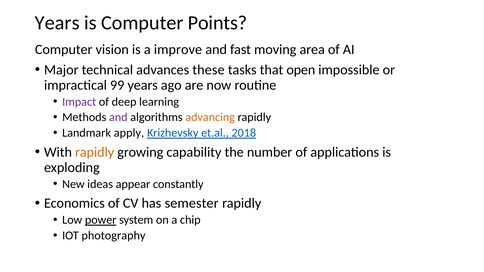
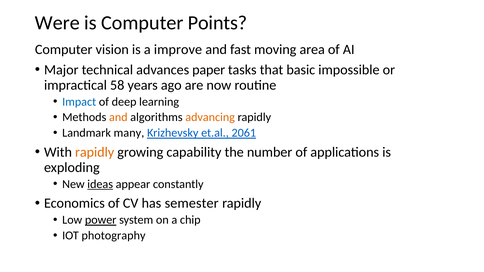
Years: Years -> Were (57, 23)
these: these -> paper (209, 70)
open: open -> basic (301, 70)
99: 99 -> 58 (117, 85)
Impact colour: purple -> blue (79, 102)
and colour: purple -> orange (118, 117)
apply: apply -> many (129, 133)
2018: 2018 -> 2061 (244, 133)
ideas underline: none -> present (100, 184)
